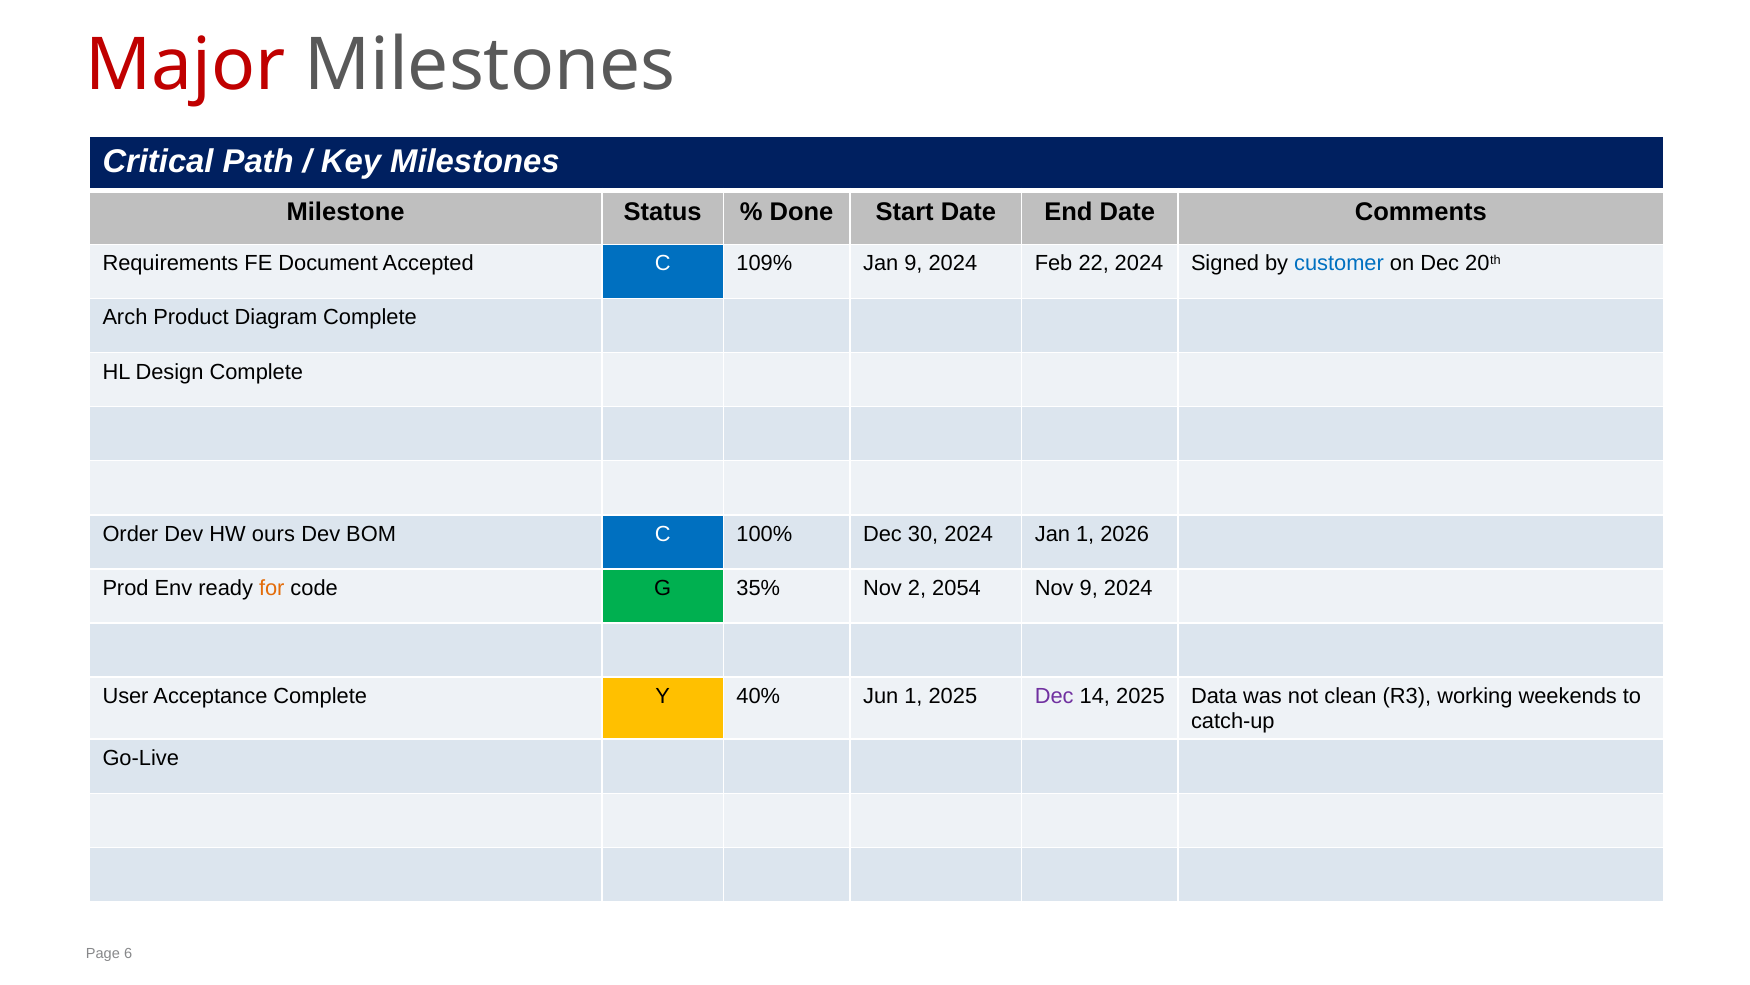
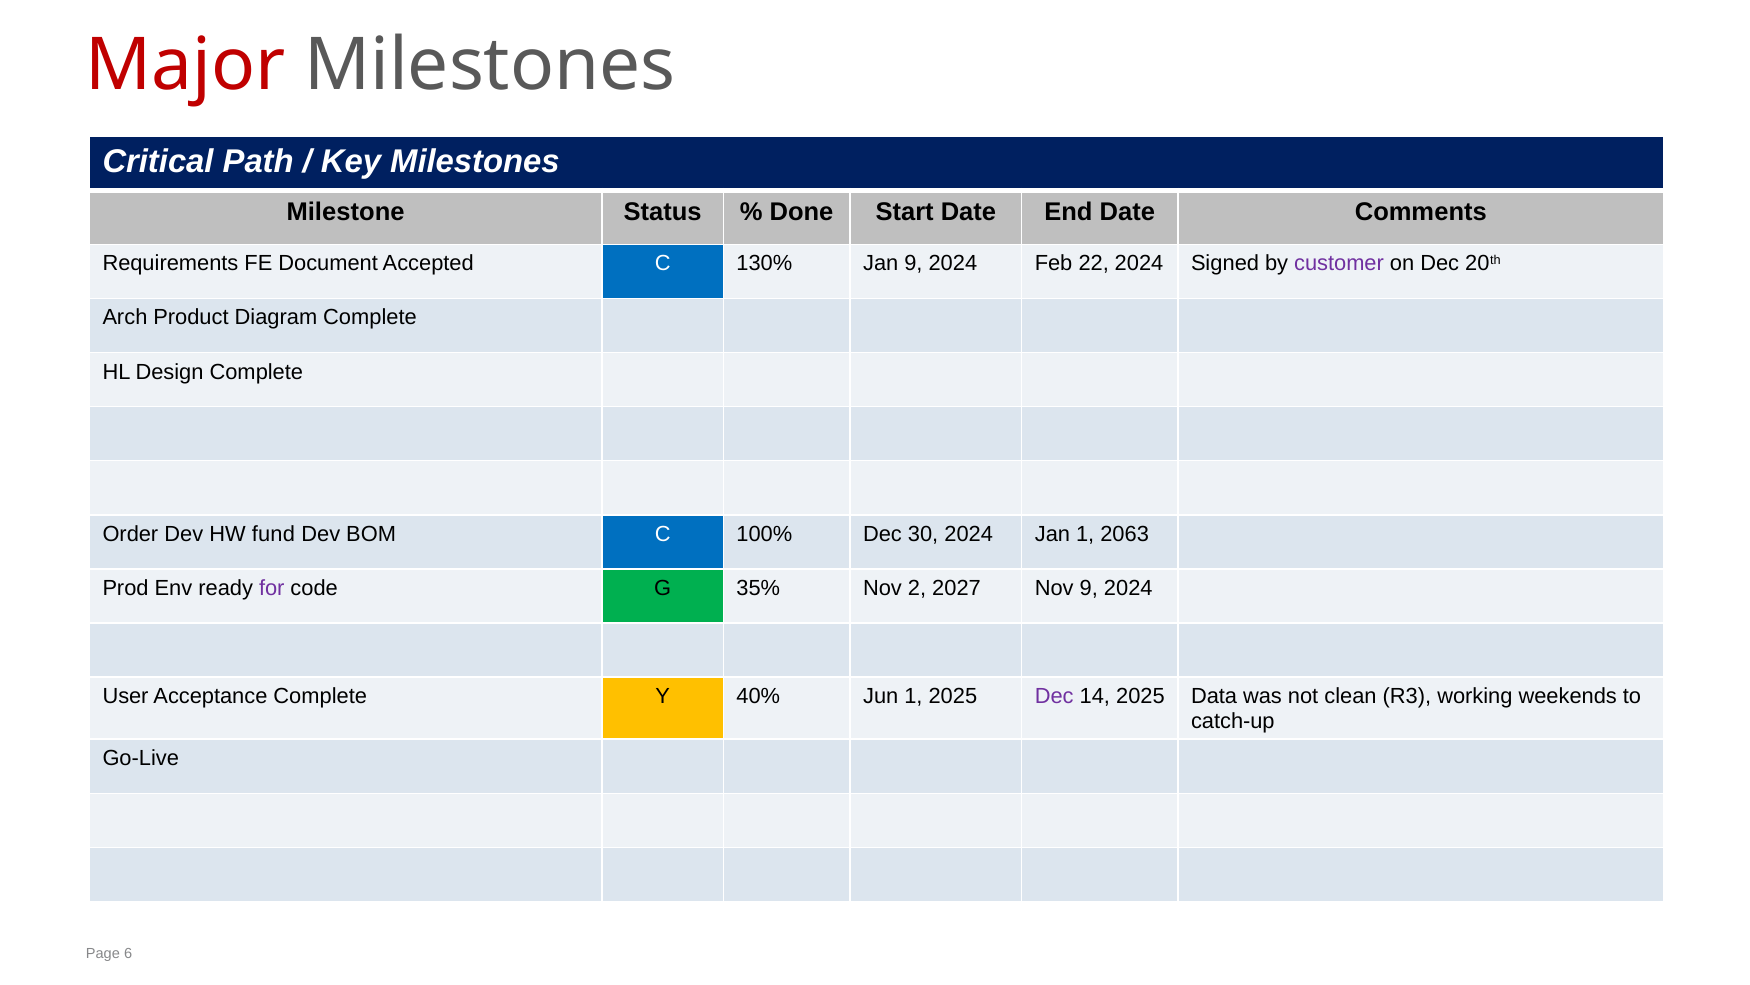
109%: 109% -> 130% (764, 263)
customer colour: blue -> purple (1339, 263)
ours: ours -> fund (273, 534)
2026: 2026 -> 2063 (1125, 534)
for colour: orange -> purple (272, 588)
2054: 2054 -> 2027 (957, 588)
